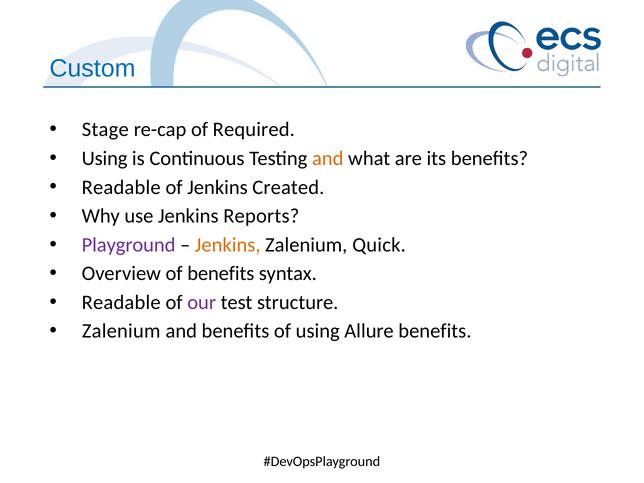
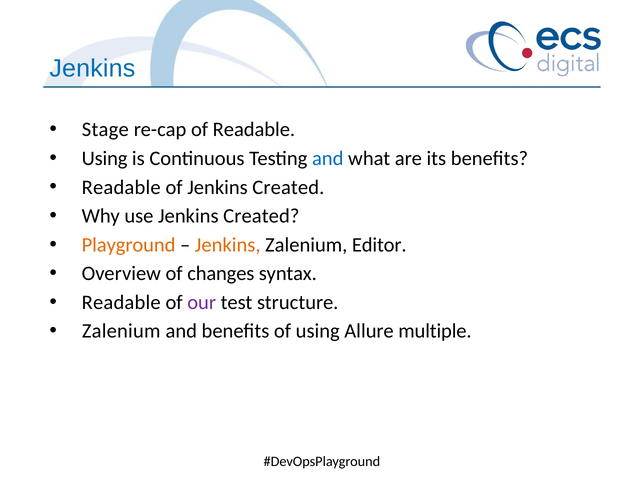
Custom: Custom -> Jenkins (92, 69)
of Required: Required -> Readable (254, 130)
and colour: orange -> blue (328, 158)
use Jenkins Reports: Reports -> Created (261, 216)
Playground colour: purple -> orange (129, 245)
Quick: Quick -> Editor (379, 245)
of benefits: benefits -> changes (221, 274)
Allure benefits: benefits -> multiple (435, 331)
